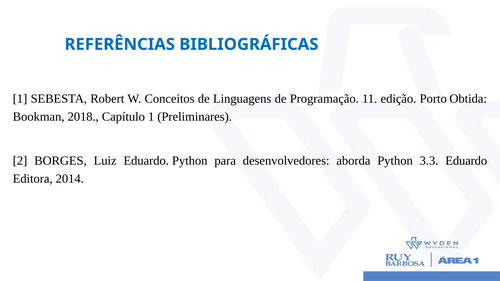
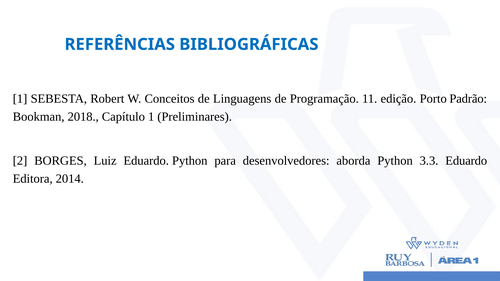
Obtida: Obtida -> Padrão (468, 99)
